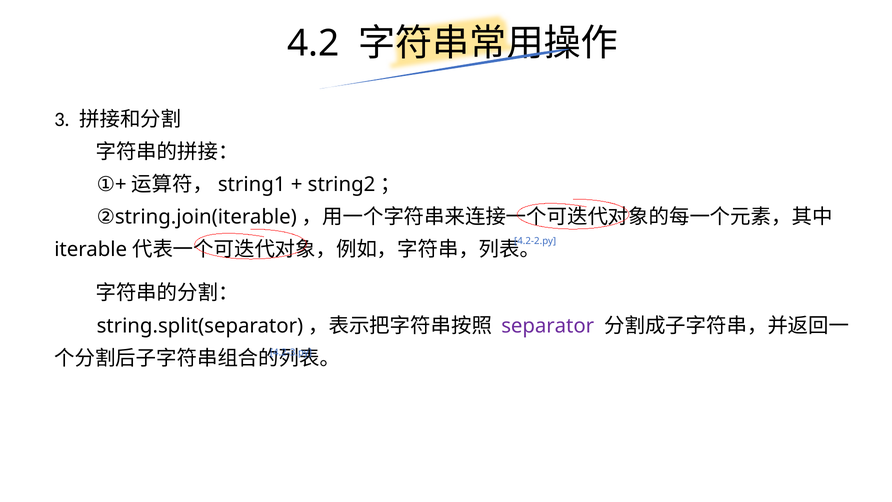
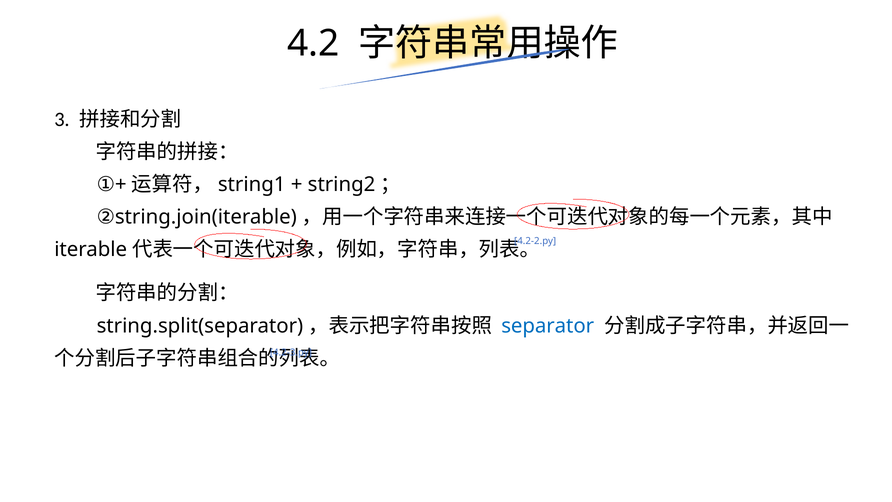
separator colour: purple -> blue (548, 326)
